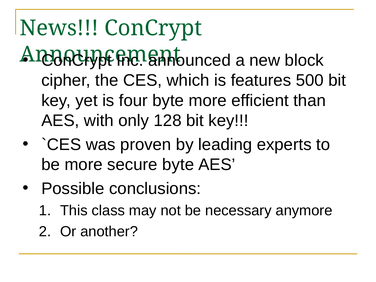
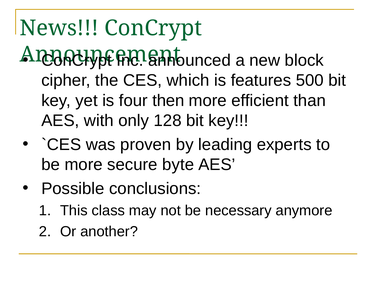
four byte: byte -> then (168, 101)
